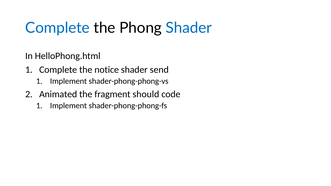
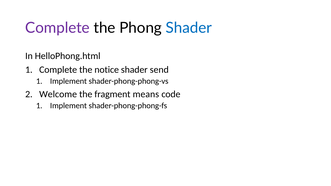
Complete colour: blue -> purple (57, 28)
Animated: Animated -> Welcome (58, 94)
should: should -> means (146, 94)
